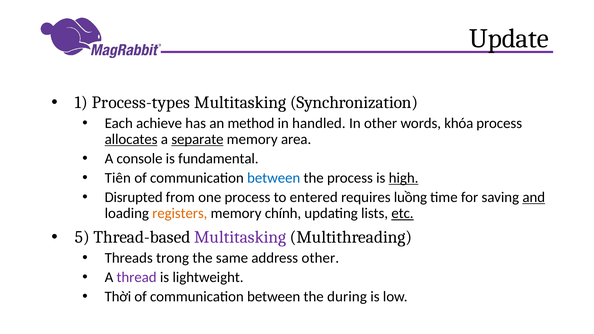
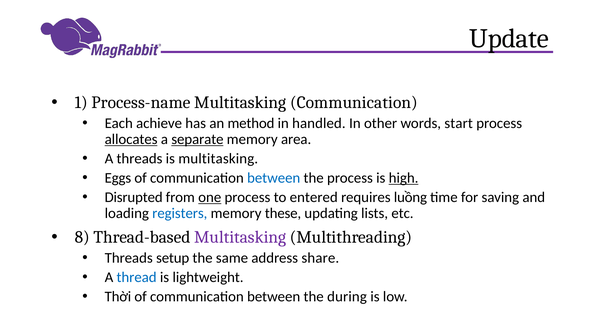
Process-types: Process-types -> Process-name (141, 103)
Multitasking Synchronization: Synchronization -> Communication (354, 103)
khóa: khóa -> start (459, 123)
A console: console -> threads (139, 159)
is fundamental: fundamental -> multitasking (218, 159)
Tiên: Tiên -> Eggs (118, 178)
one underline: none -> present (210, 197)
and underline: present -> none (534, 197)
registers colour: orange -> blue (180, 213)
chính: chính -> these (283, 213)
etc underline: present -> none (402, 213)
5: 5 -> 8 (82, 237)
trong: trong -> setup (173, 258)
address other: other -> share (320, 258)
thread colour: purple -> blue (137, 277)
